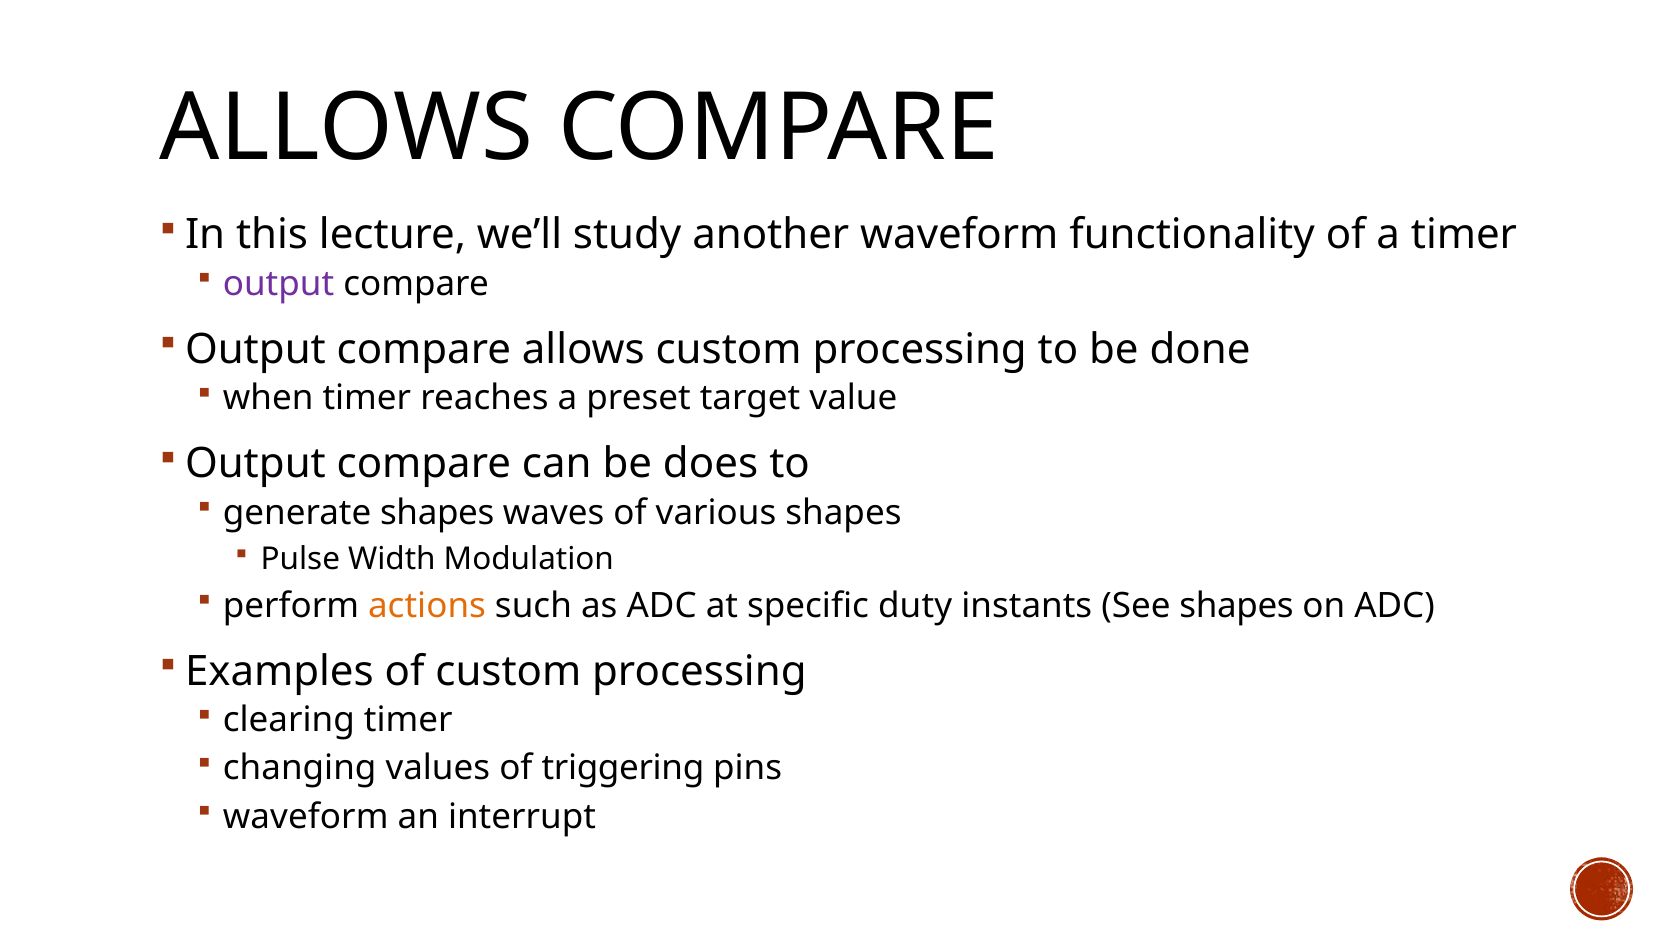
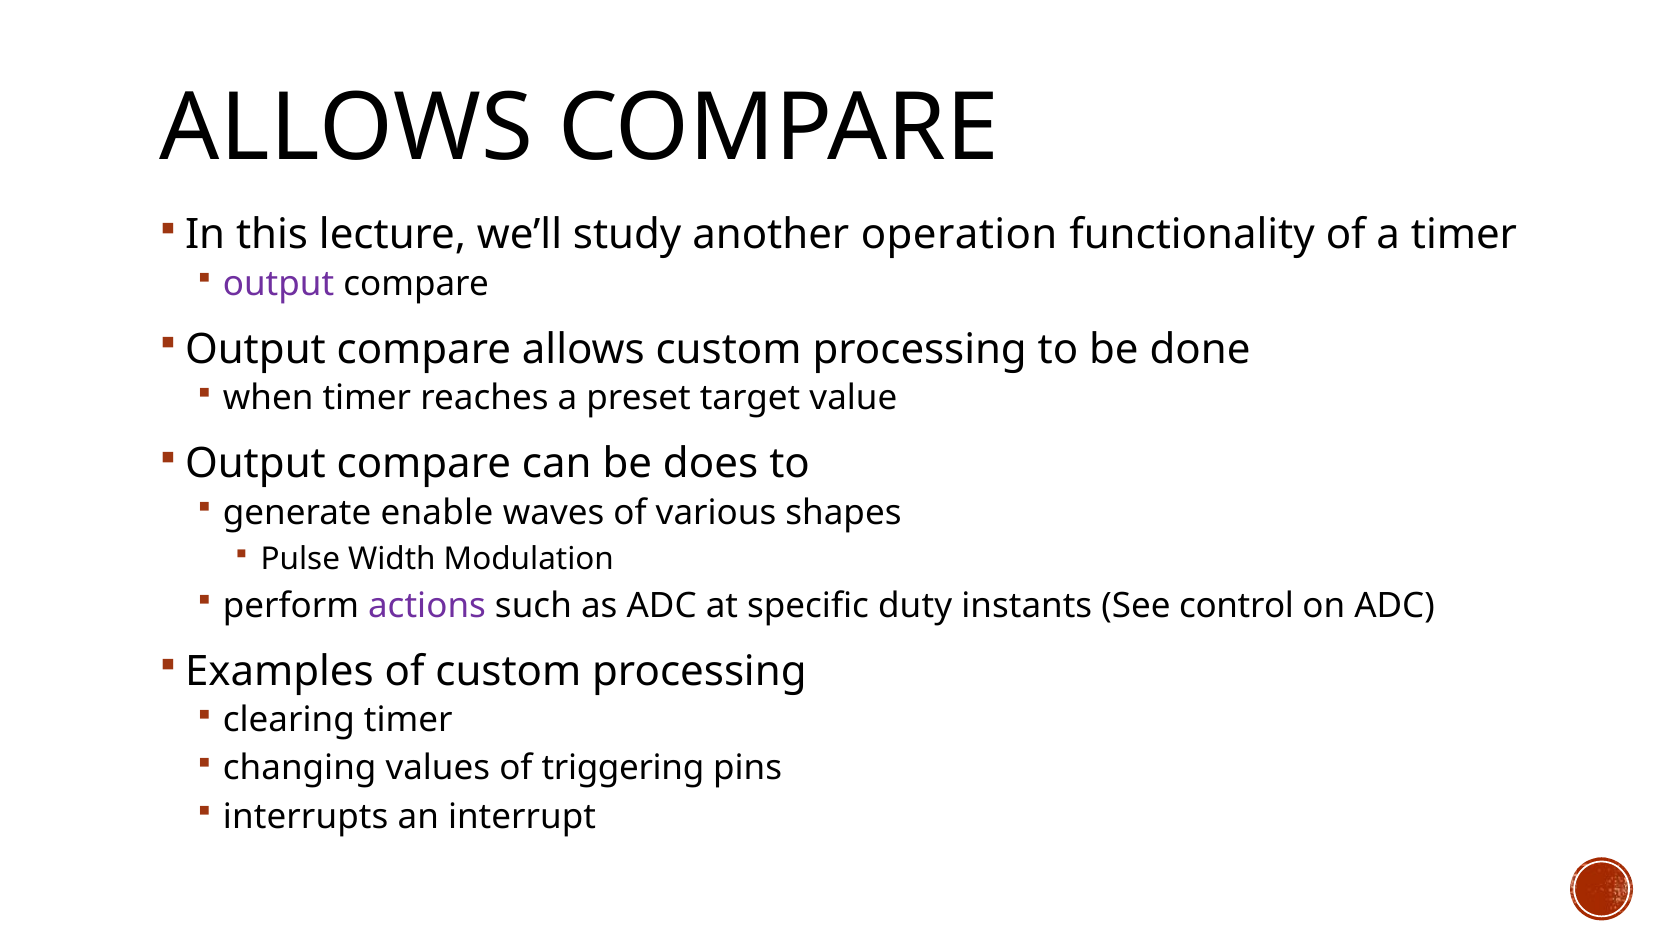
another waveform: waveform -> operation (959, 235)
generate shapes: shapes -> enable (437, 513)
actions colour: orange -> purple (427, 606)
See shapes: shapes -> control (1237, 606)
waveform: waveform -> interrupts (306, 817)
